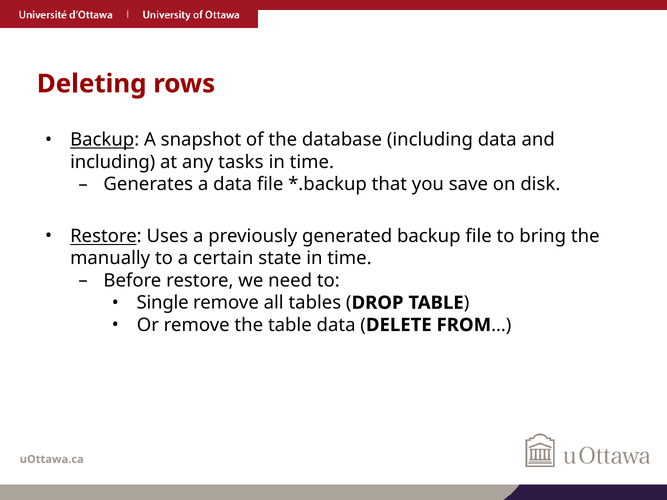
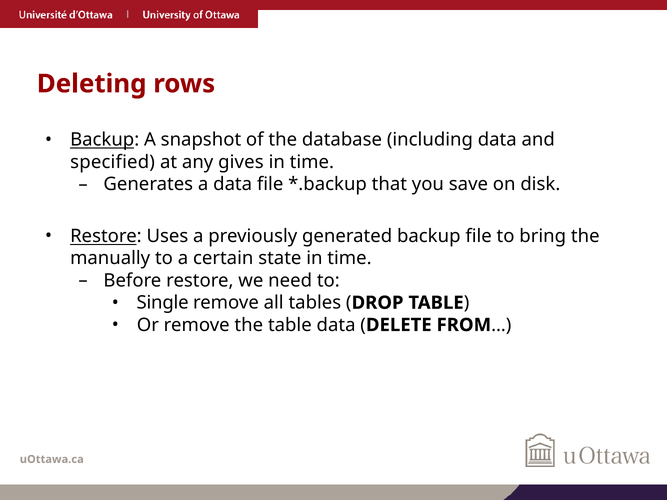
including: including -> specified (113, 162)
tasks: tasks -> gives (241, 162)
